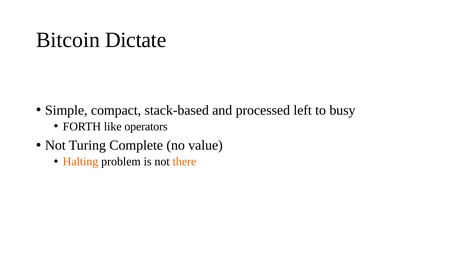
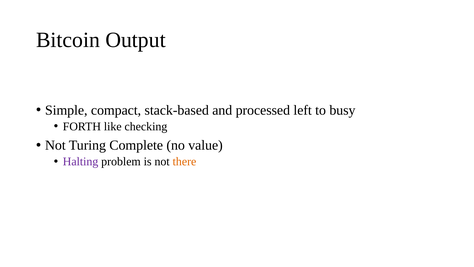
Dictate: Dictate -> Output (136, 40)
operators: operators -> checking (146, 126)
Halting colour: orange -> purple (81, 161)
